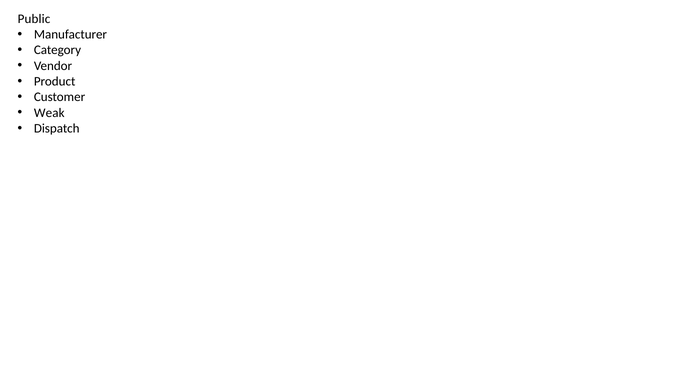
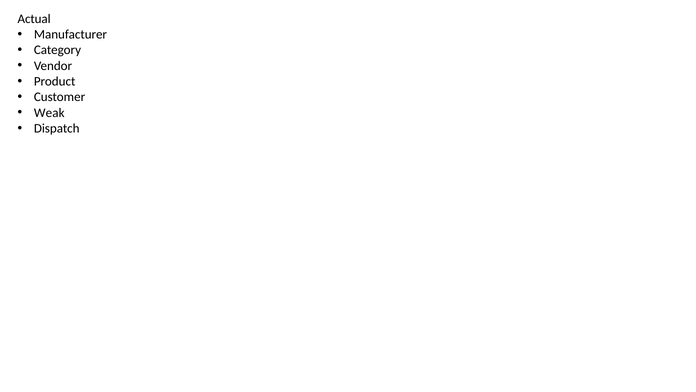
Public: Public -> Actual (34, 19)
